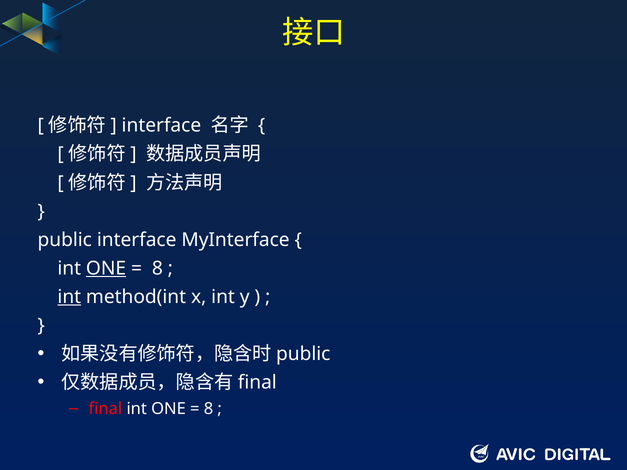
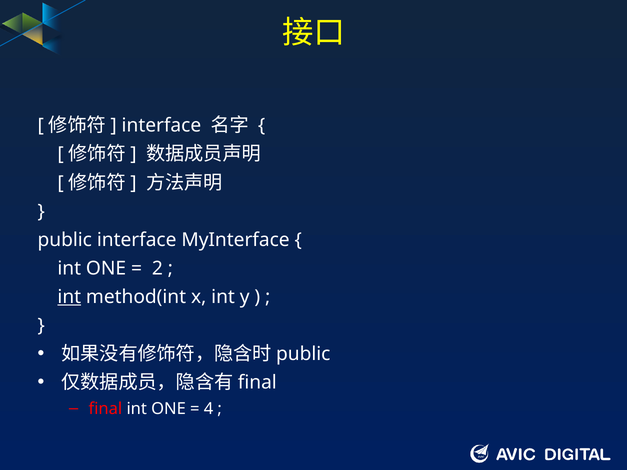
ONE underline: present -> none (106, 268)
8: 8 -> 2 (157, 268)
8: 8 -> 4 (208, 409)
